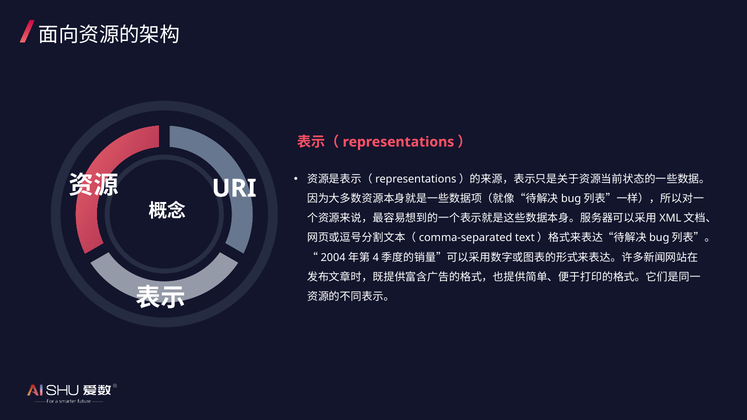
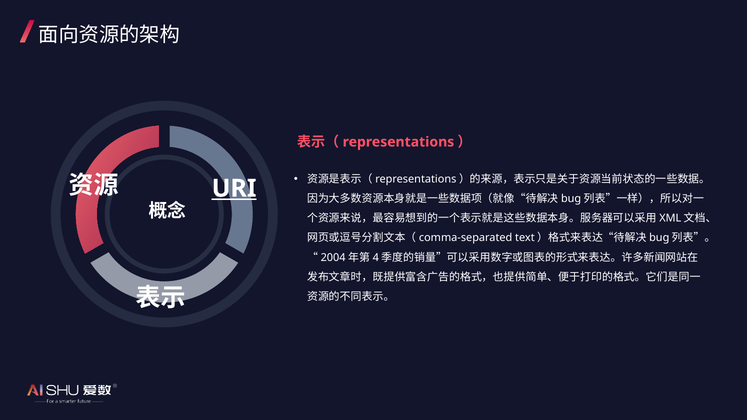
URI underline: none -> present (234, 189)
